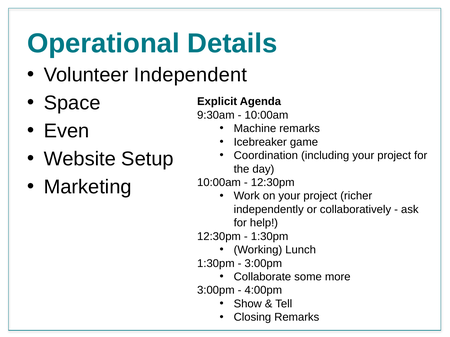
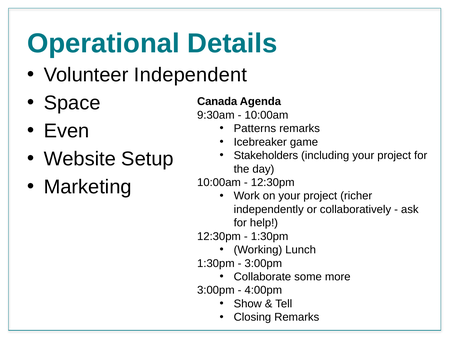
Explicit: Explicit -> Canada (217, 102)
Machine: Machine -> Patterns (255, 129)
Coordination: Coordination -> Stakeholders (266, 156)
